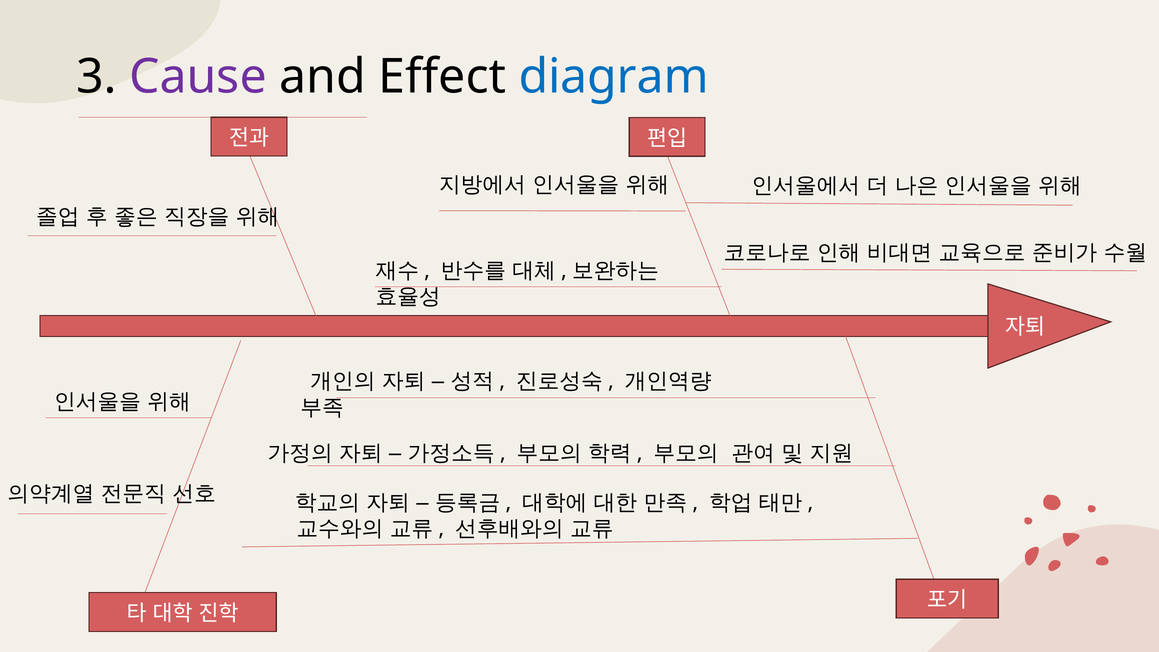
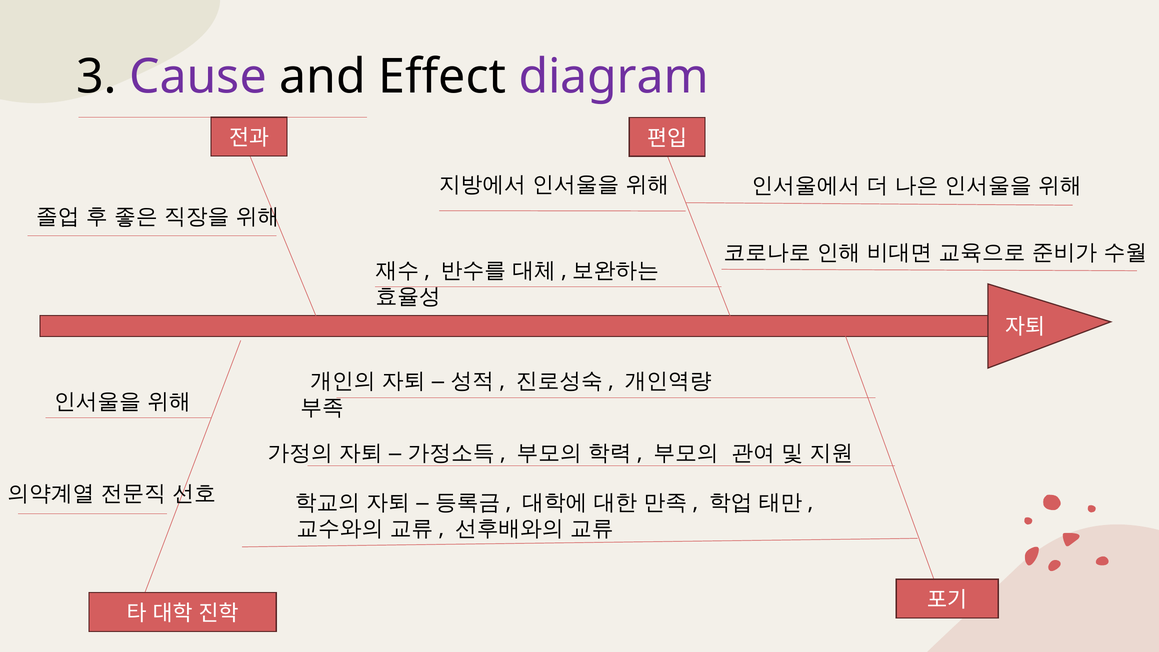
diagram colour: blue -> purple (614, 77)
